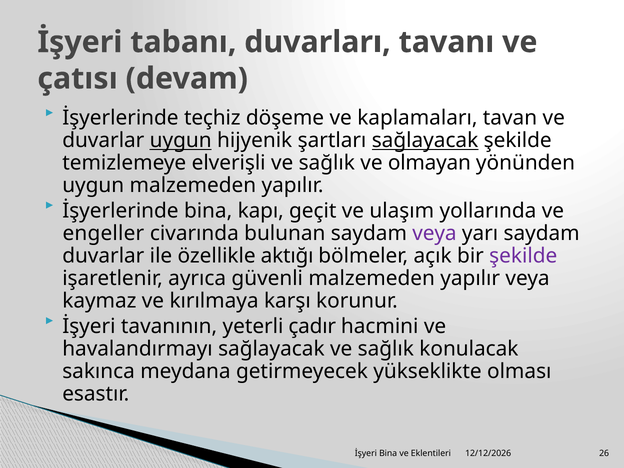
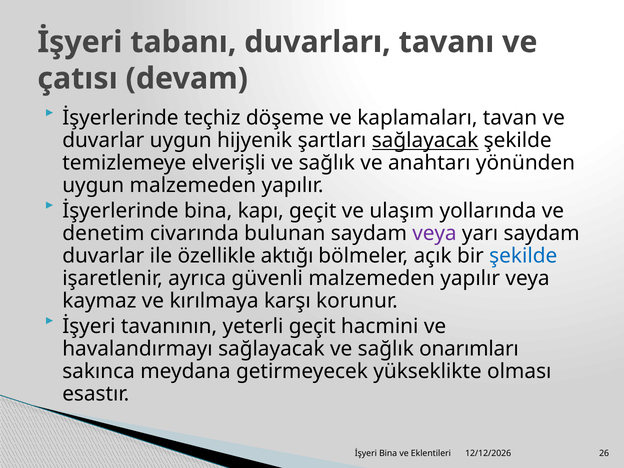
uygun underline: present -> none (181, 141)
olmayan: olmayan -> anahtarı (429, 163)
engeller: engeller -> denetim (103, 233)
şekilde colour: purple -> blue (523, 256)
yeterli çadır: çadır -> geçit (312, 326)
konulacak: konulacak -> onarımları (469, 349)
